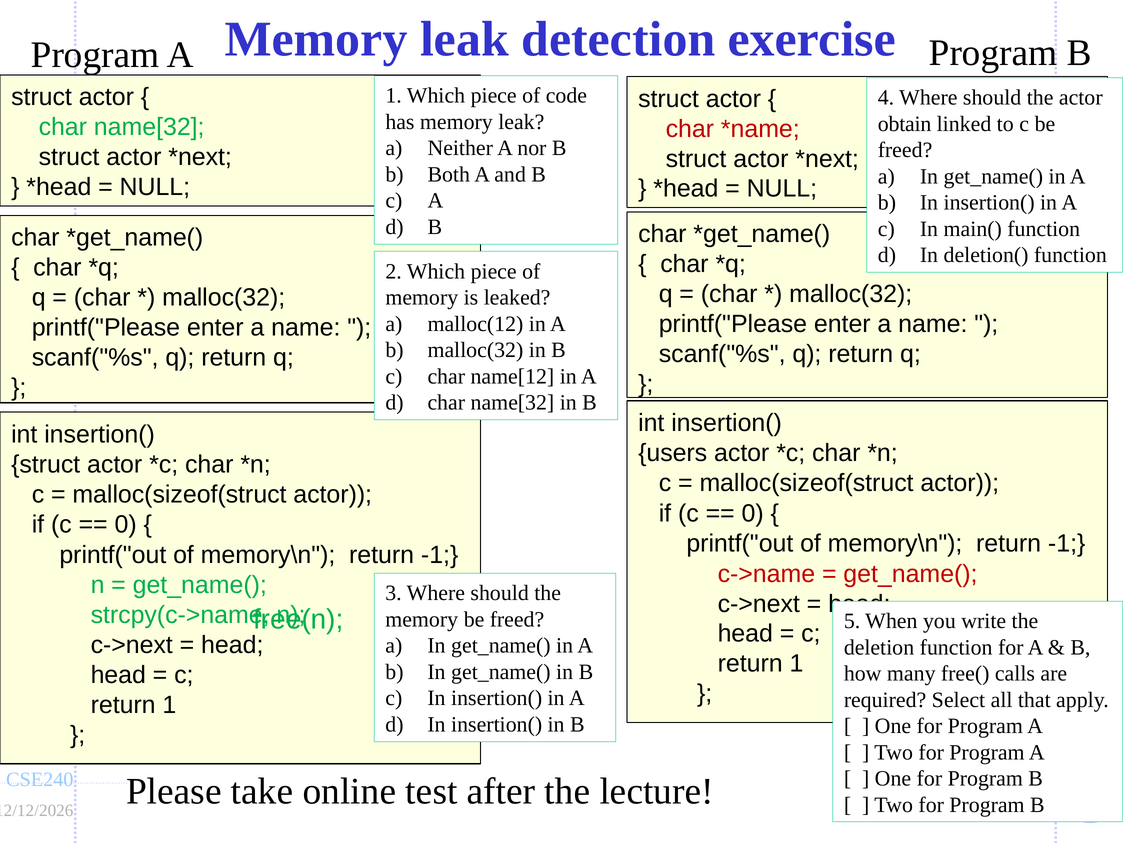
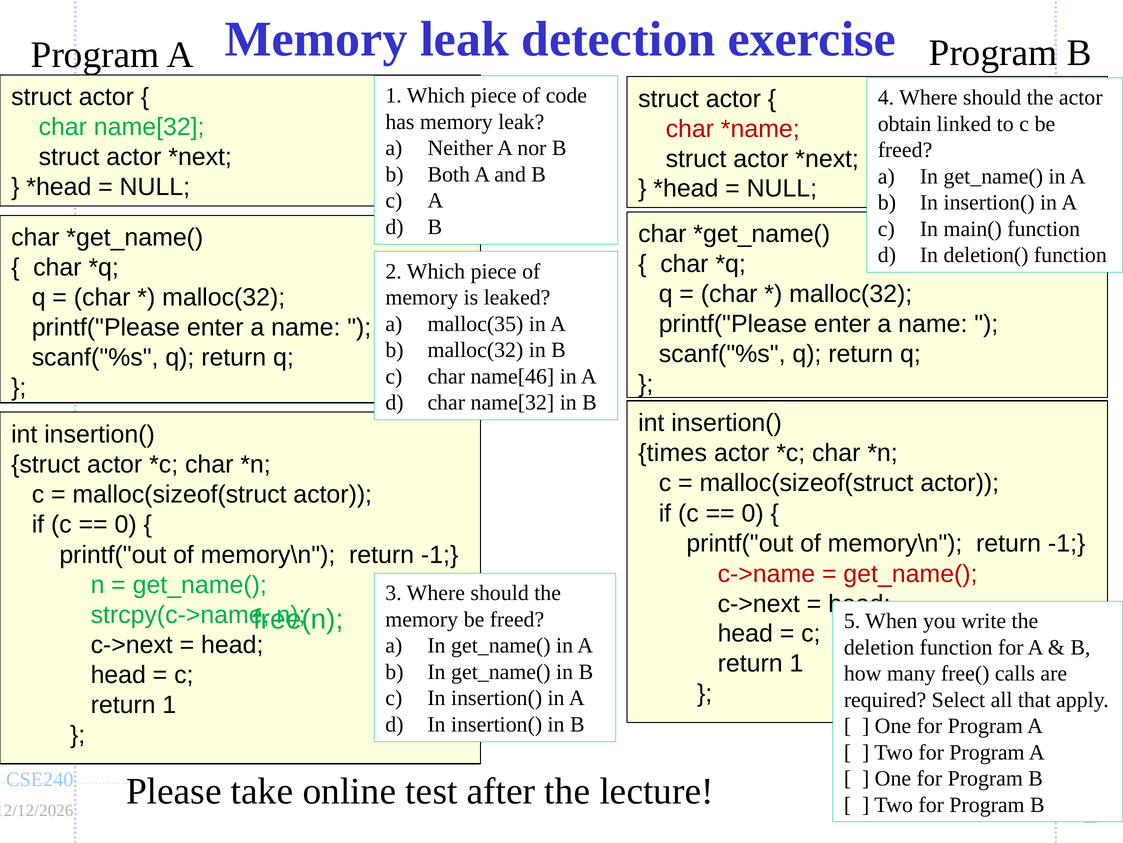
malloc(12: malloc(12 -> malloc(35 (475, 324)
name[12: name[12 -> name[46 (512, 376)
users: users -> times (673, 453)
